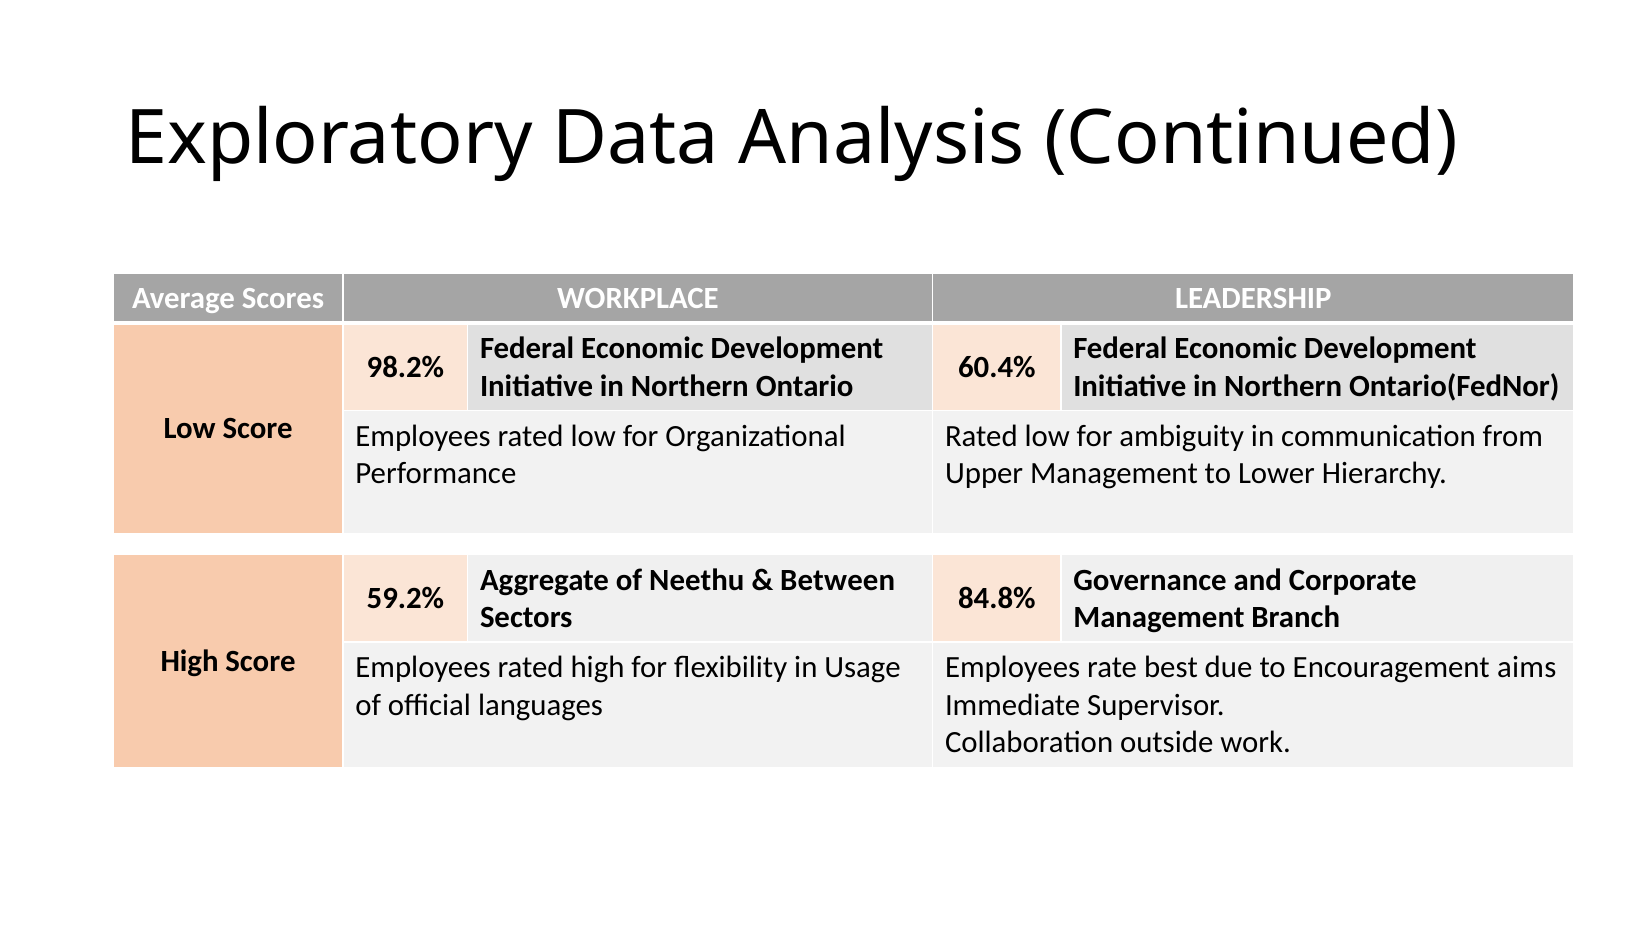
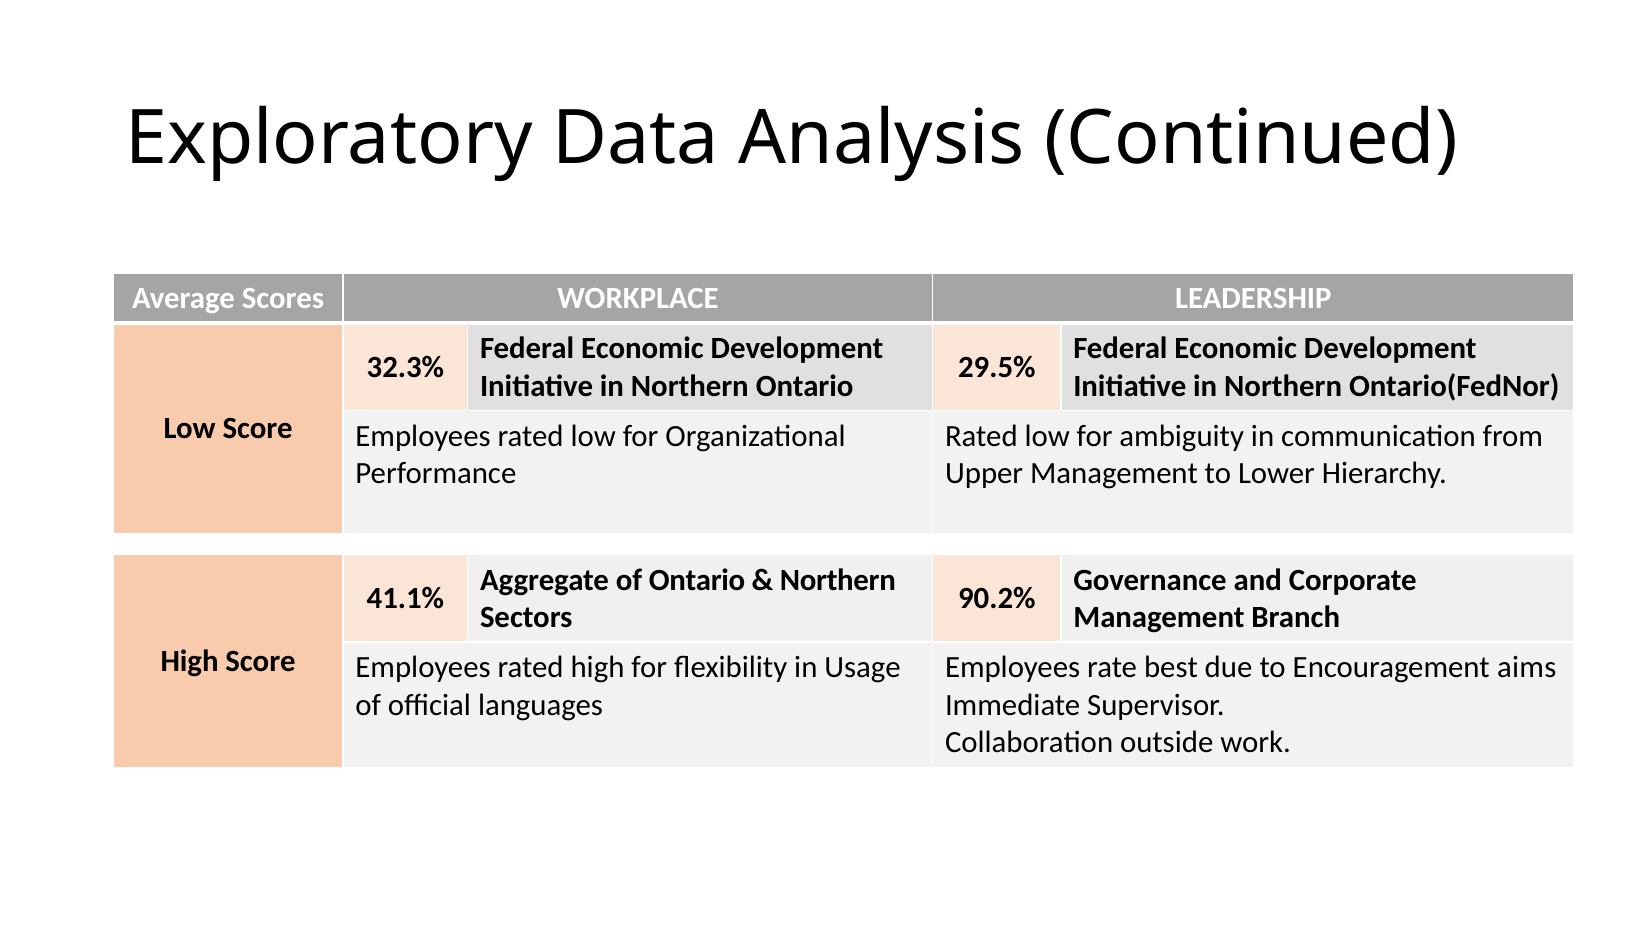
98.2%: 98.2% -> 32.3% (405, 367)
60.4%: 60.4% -> 29.5% (997, 367)
of Neethu: Neethu -> Ontario (697, 580)
Between: Between -> Northern (838, 580)
59.2%: 59.2% -> 41.1% (405, 599)
84.8%: 84.8% -> 90.2% (997, 599)
